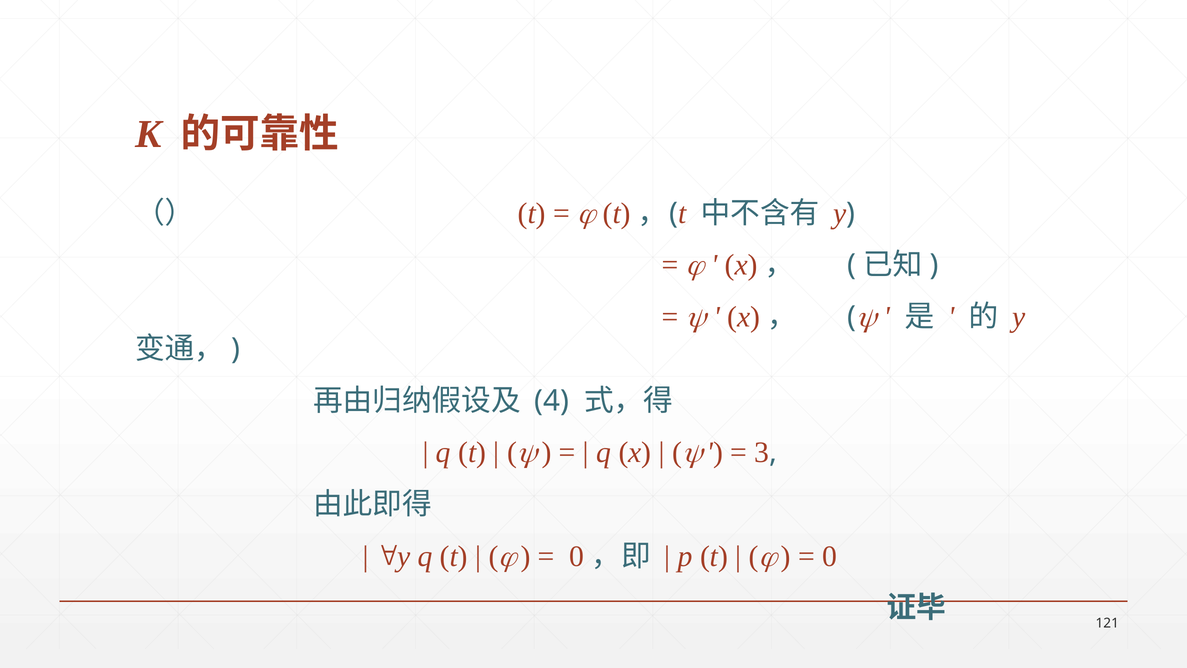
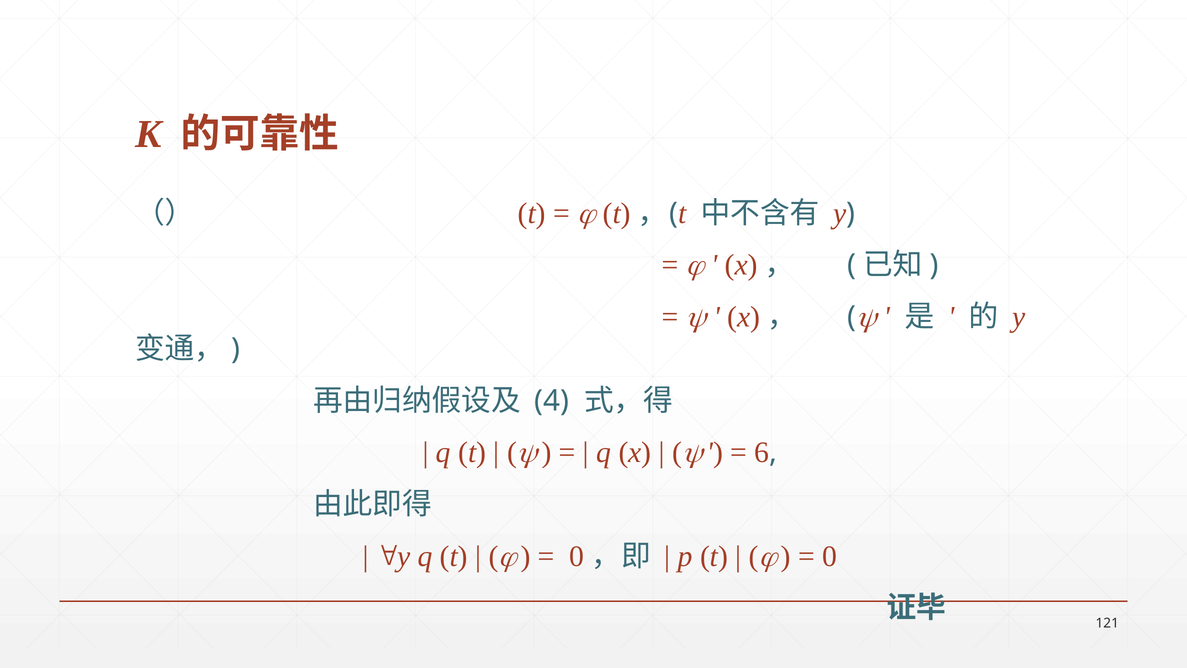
3: 3 -> 6 (762, 452)
